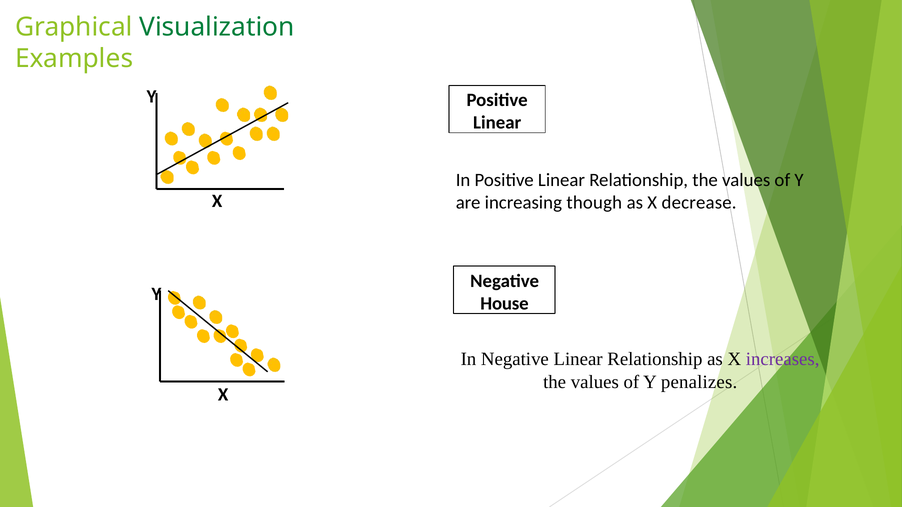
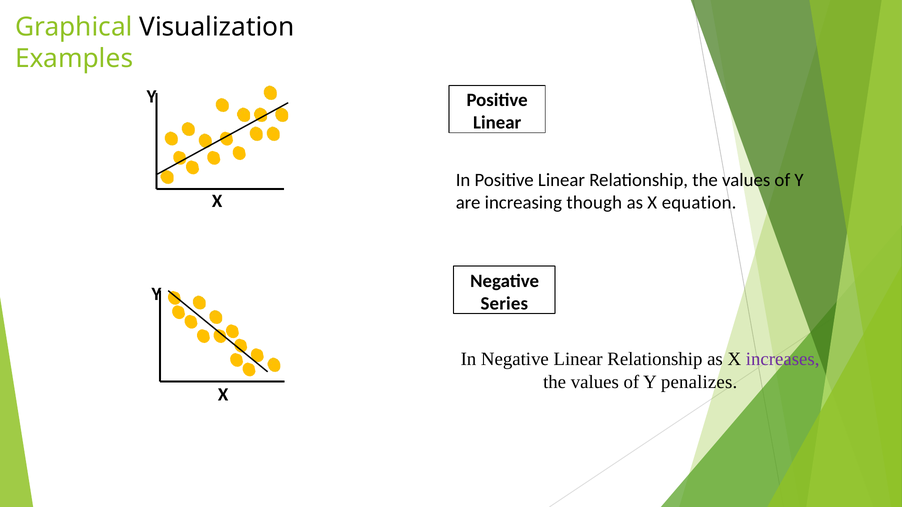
Visualization colour: green -> black (217, 27)
decrease: decrease -> equation (699, 203)
House: House -> Series (504, 304)
